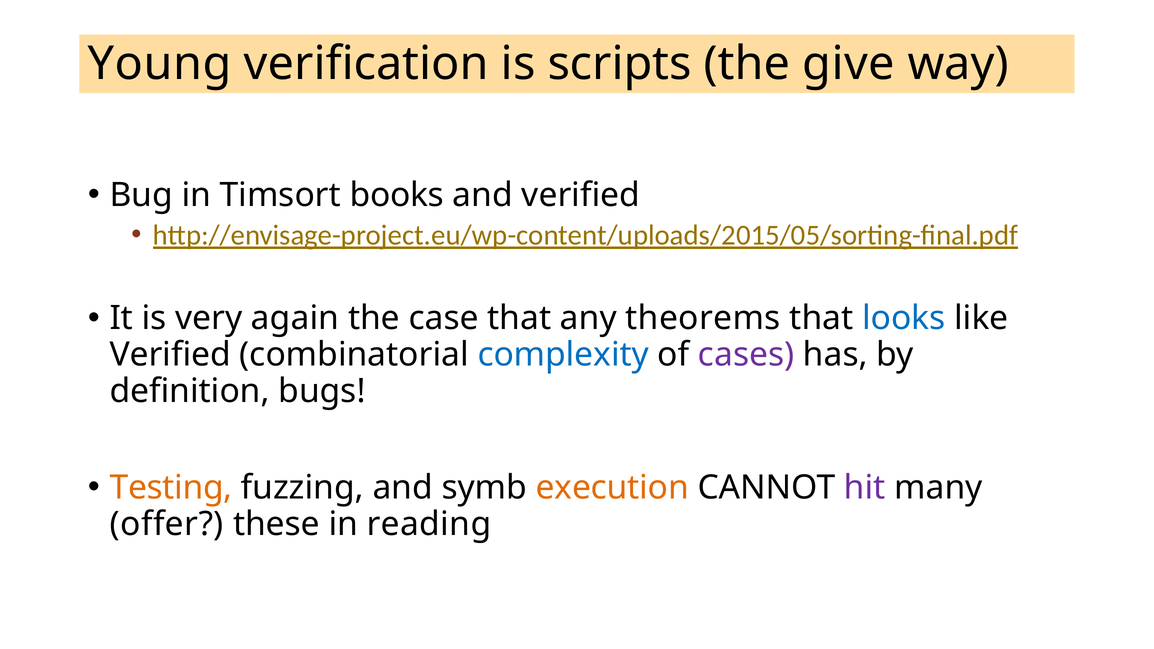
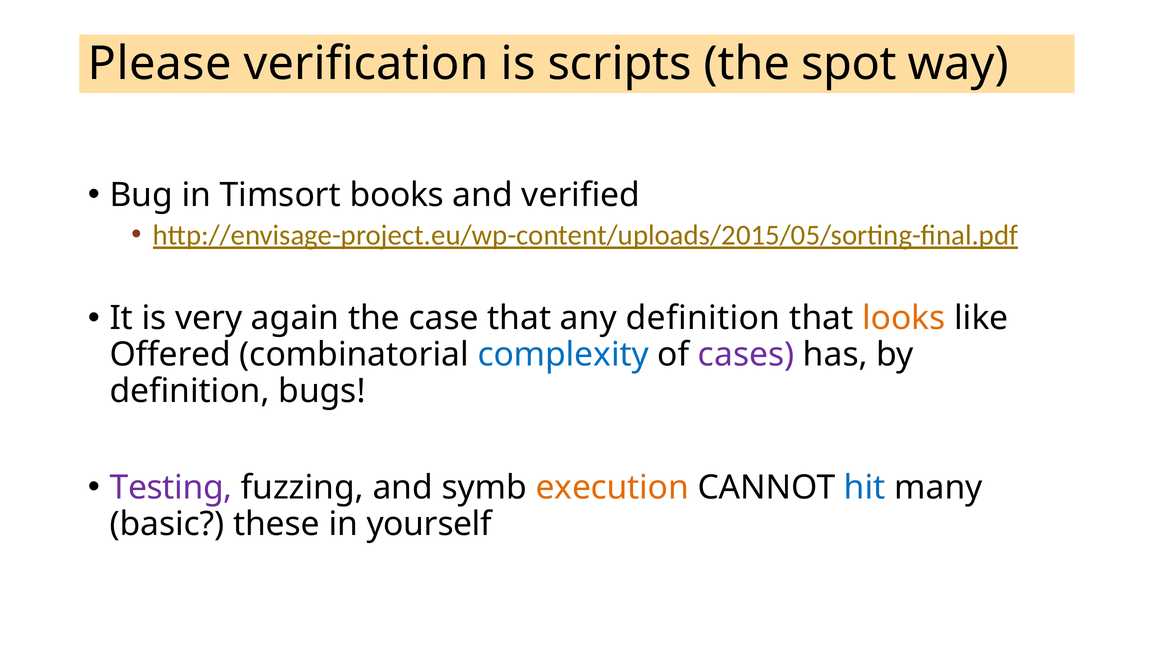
Young: Young -> Please (160, 64)
give: give -> spot (849, 64)
any theorems: theorems -> definition (703, 318)
looks colour: blue -> orange (904, 318)
Verified: Verified -> Offered (170, 355)
Testing colour: orange -> purple (171, 488)
hit colour: purple -> blue (865, 488)
offer: offer -> basic (167, 524)
reading: reading -> yourself (429, 524)
